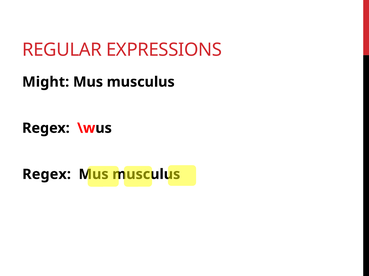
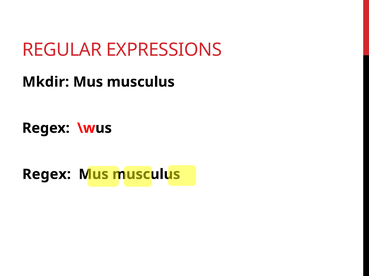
Might: Might -> Mkdir (46, 82)
